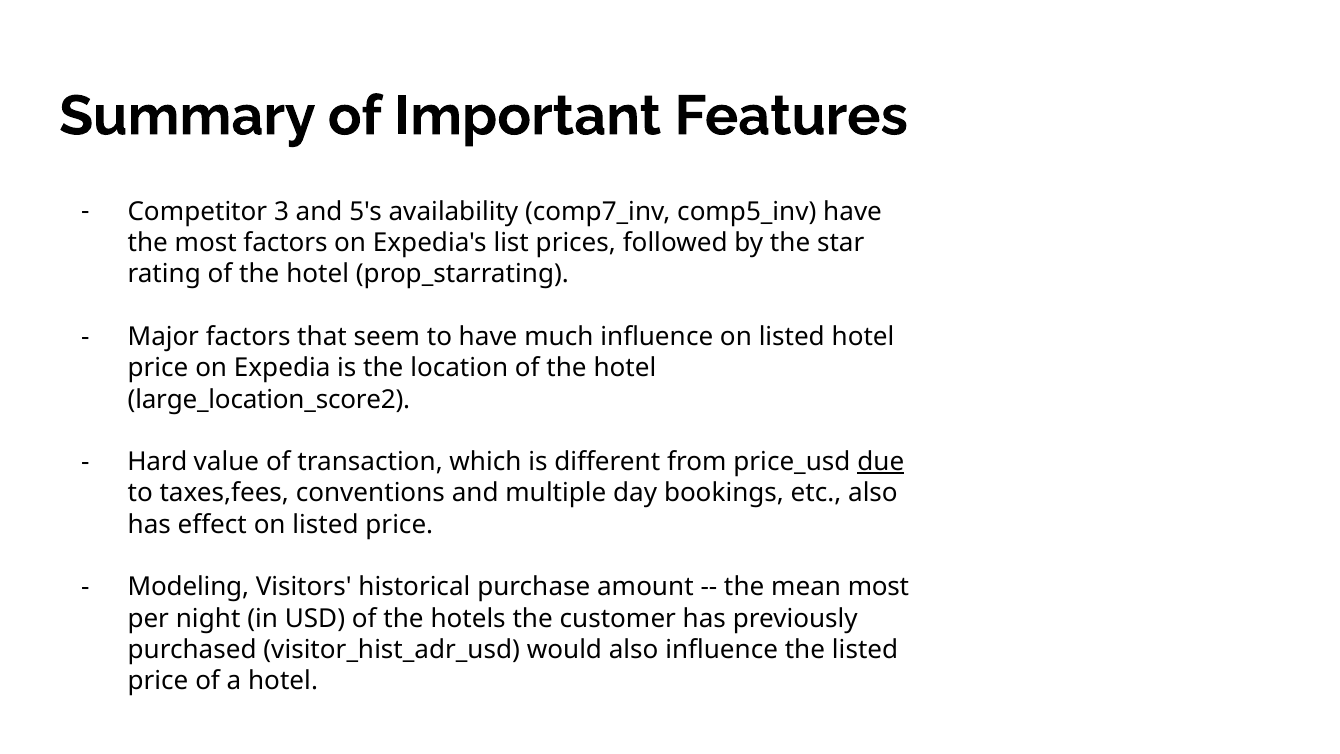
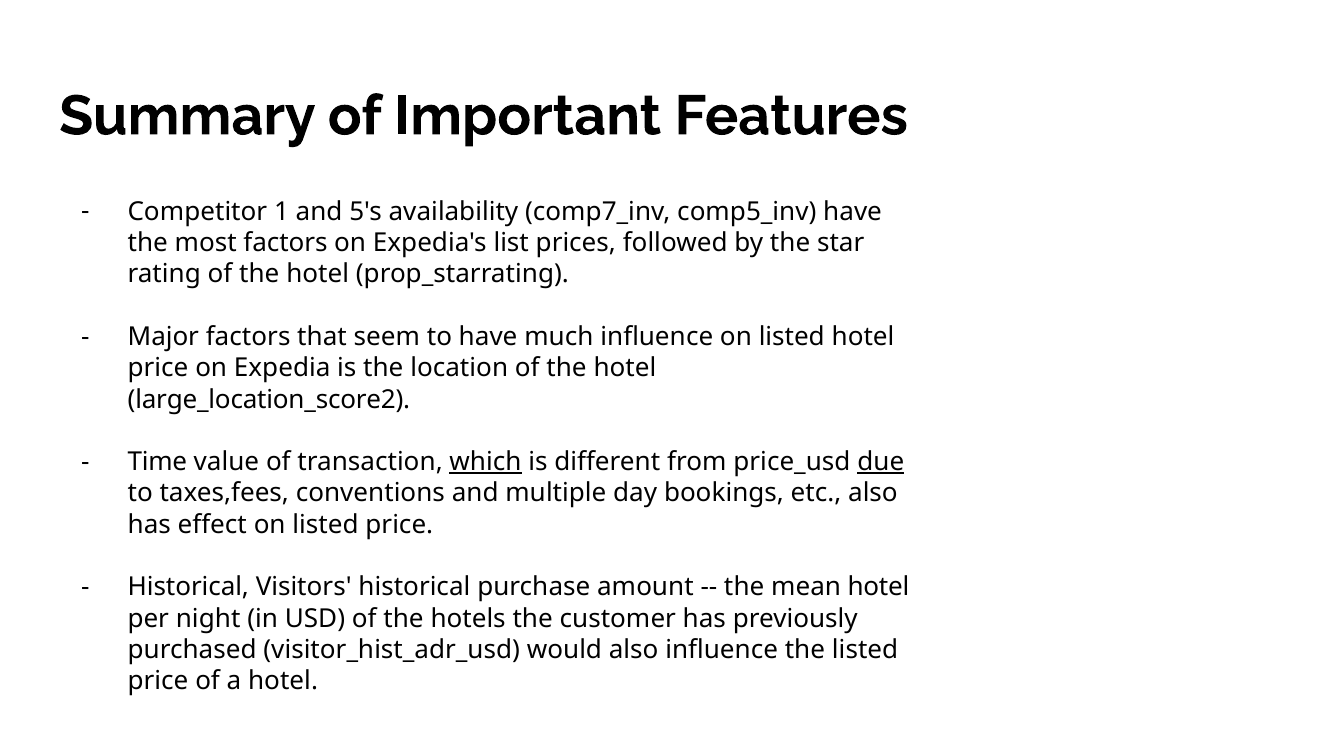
3: 3 -> 1 (281, 212)
Hard: Hard -> Time (157, 462)
which underline: none -> present (485, 462)
Modeling: Modeling -> Historical (188, 587)
mean most: most -> hotel (878, 587)
